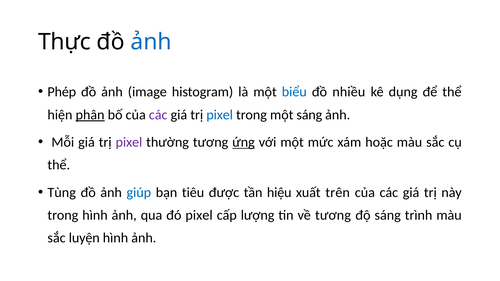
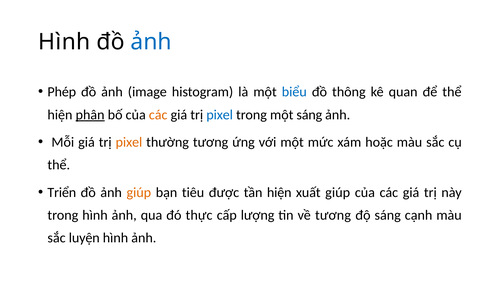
Thực: Thực -> Hình (64, 42)
nhiều: nhiều -> thông (349, 92)
dụng: dụng -> quan (403, 92)
các colour: purple -> orange (158, 115)
pixel colour: purple -> orange (129, 142)
ứng underline: present -> none (244, 142)
Tùng: Tùng -> Triển (62, 193)
giúp colour: blue -> orange (139, 193)
tần hiệu: hiệu -> hiện (279, 193)
xuất trên: trên -> giúp (338, 193)
đó pixel: pixel -> thực (199, 215)
trình: trình -> cạnh (419, 215)
